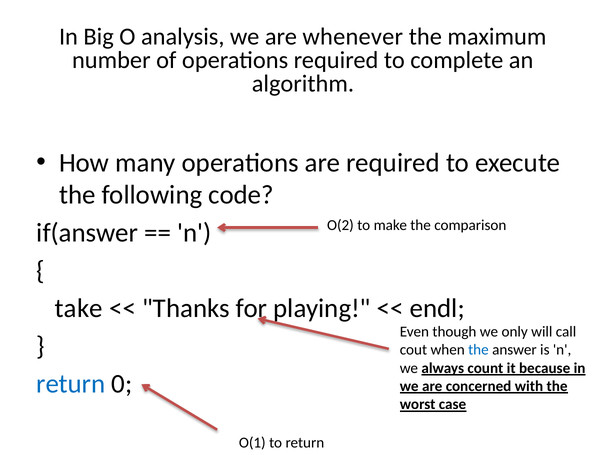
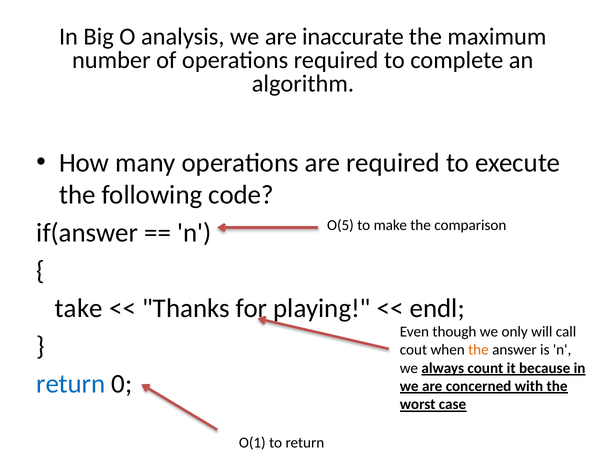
whenever: whenever -> inaccurate (353, 37)
O(2: O(2 -> O(5 (340, 225)
the colour: blue -> orange (478, 349)
